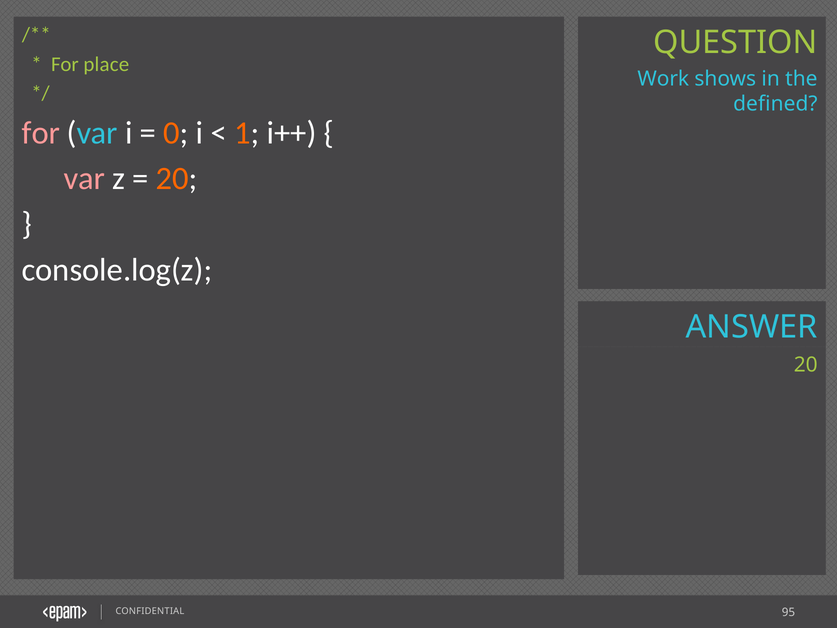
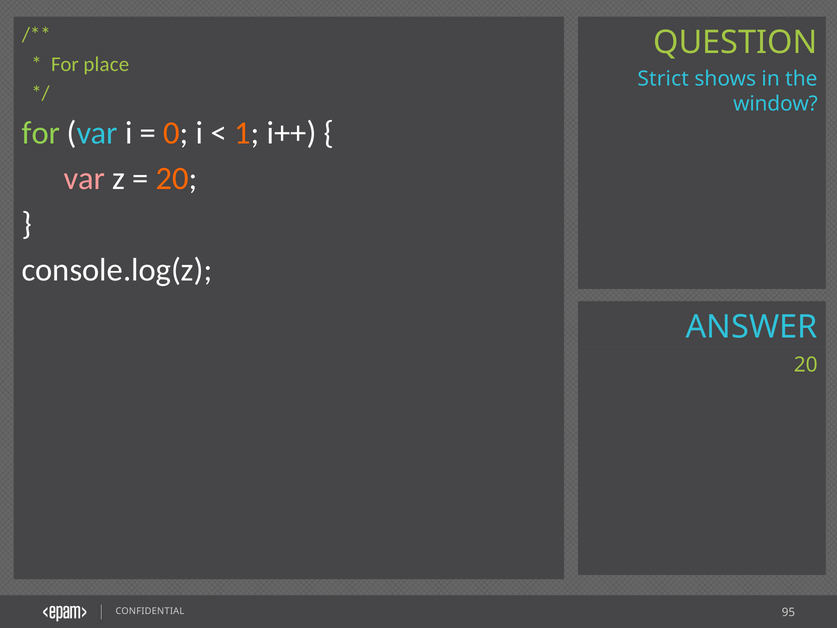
Work: Work -> Strict (663, 79)
defined: defined -> window (775, 104)
for colour: pink -> light green (41, 133)
